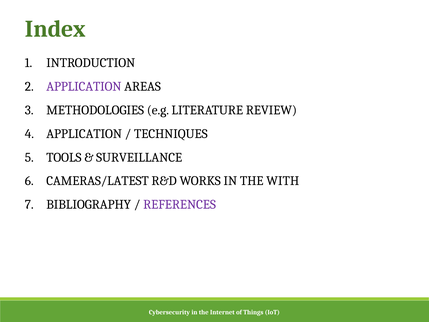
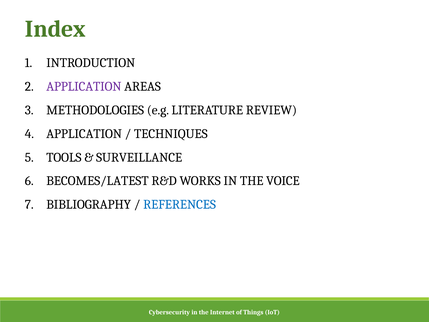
CAMERAS/LATEST: CAMERAS/LATEST -> BECOMES/LATEST (97, 181)
WITH: WITH -> VOICE (283, 181)
REFERENCES colour: purple -> blue (180, 204)
